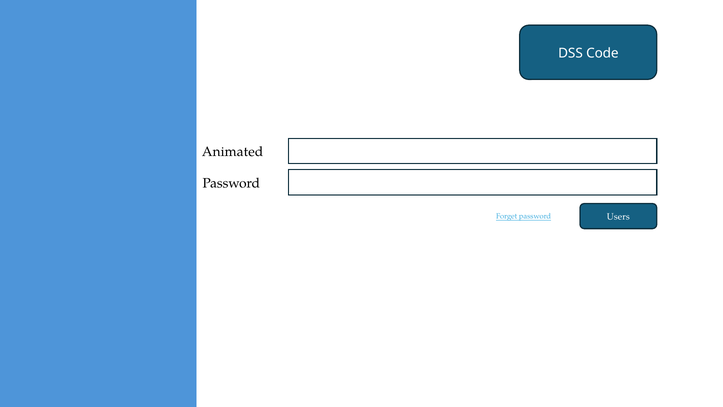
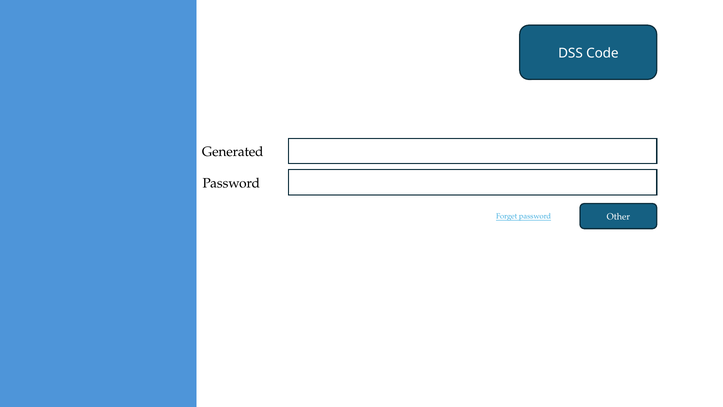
Animated: Animated -> Generated (233, 152)
Users: Users -> Other (618, 217)
